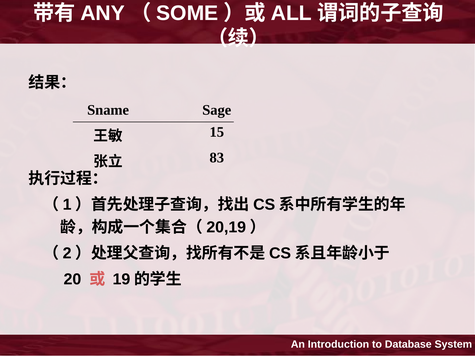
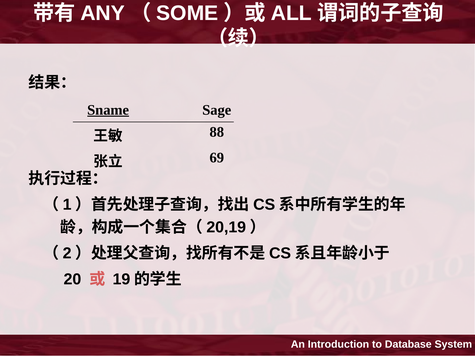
Sname underline: none -> present (108, 110)
15: 15 -> 88 (217, 132)
83: 83 -> 69 (217, 158)
